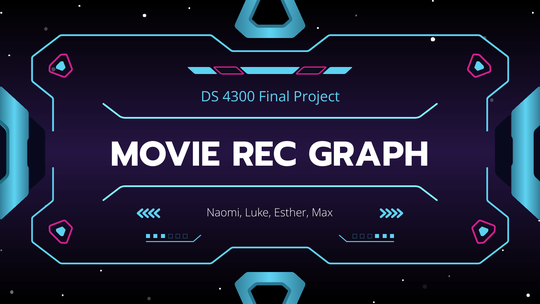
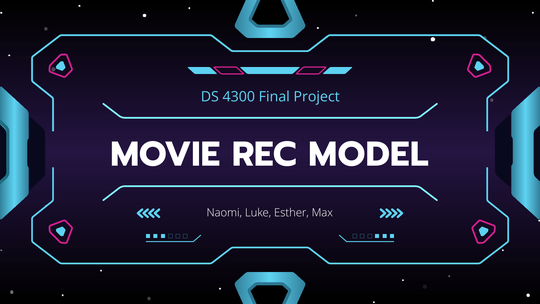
GRAPH: GRAPH -> MODEL (369, 154)
